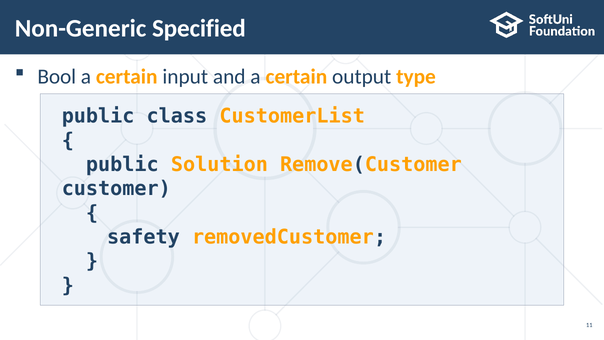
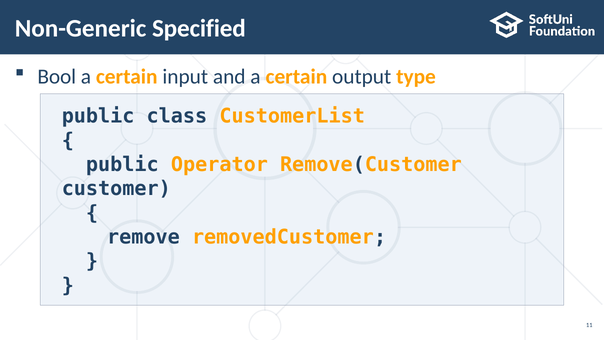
Solution: Solution -> Operator (219, 164)
safety: safety -> remove (143, 237)
